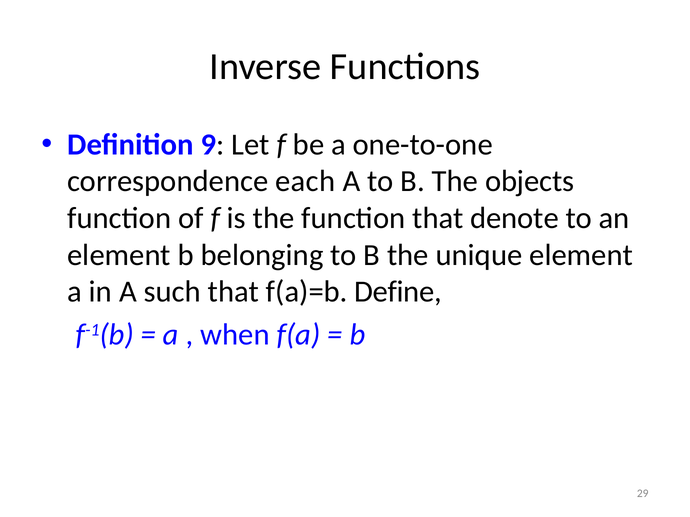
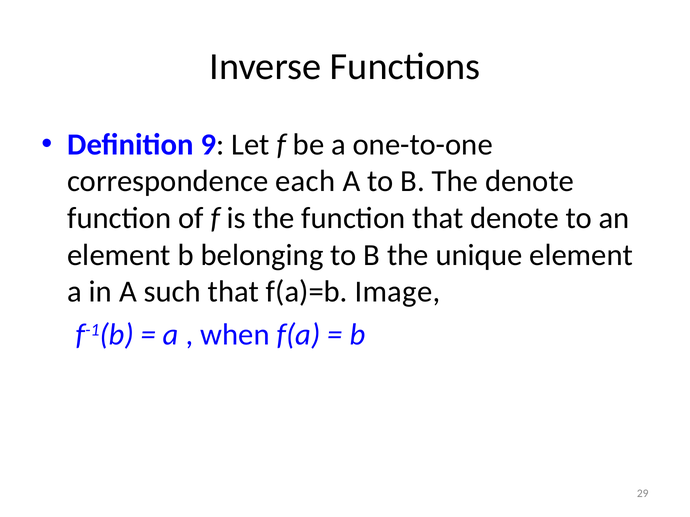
The objects: objects -> denote (530, 182)
Define: Define -> Image (398, 292)
